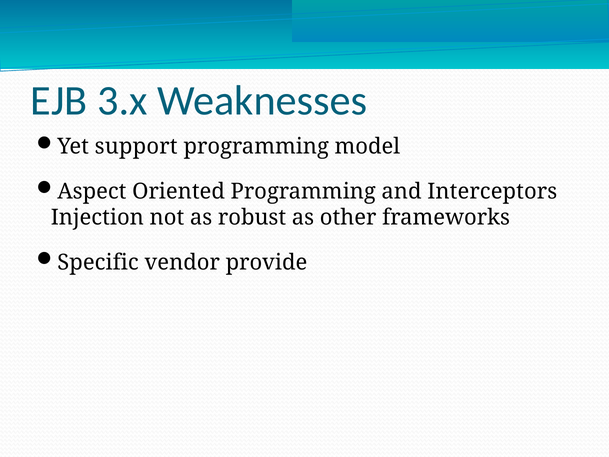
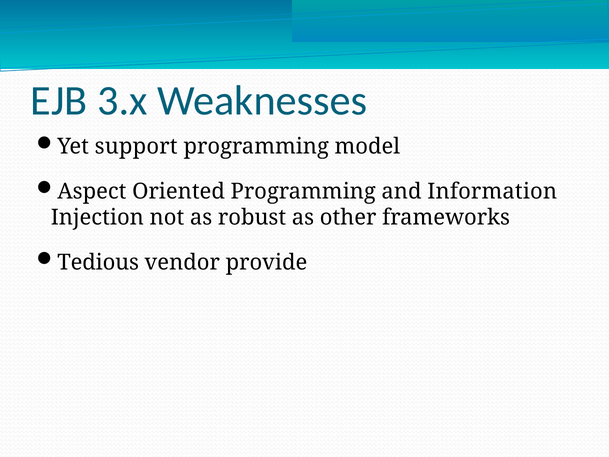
Interceptors: Interceptors -> Information (492, 191)
Specific: Specific -> Tedious (98, 262)
